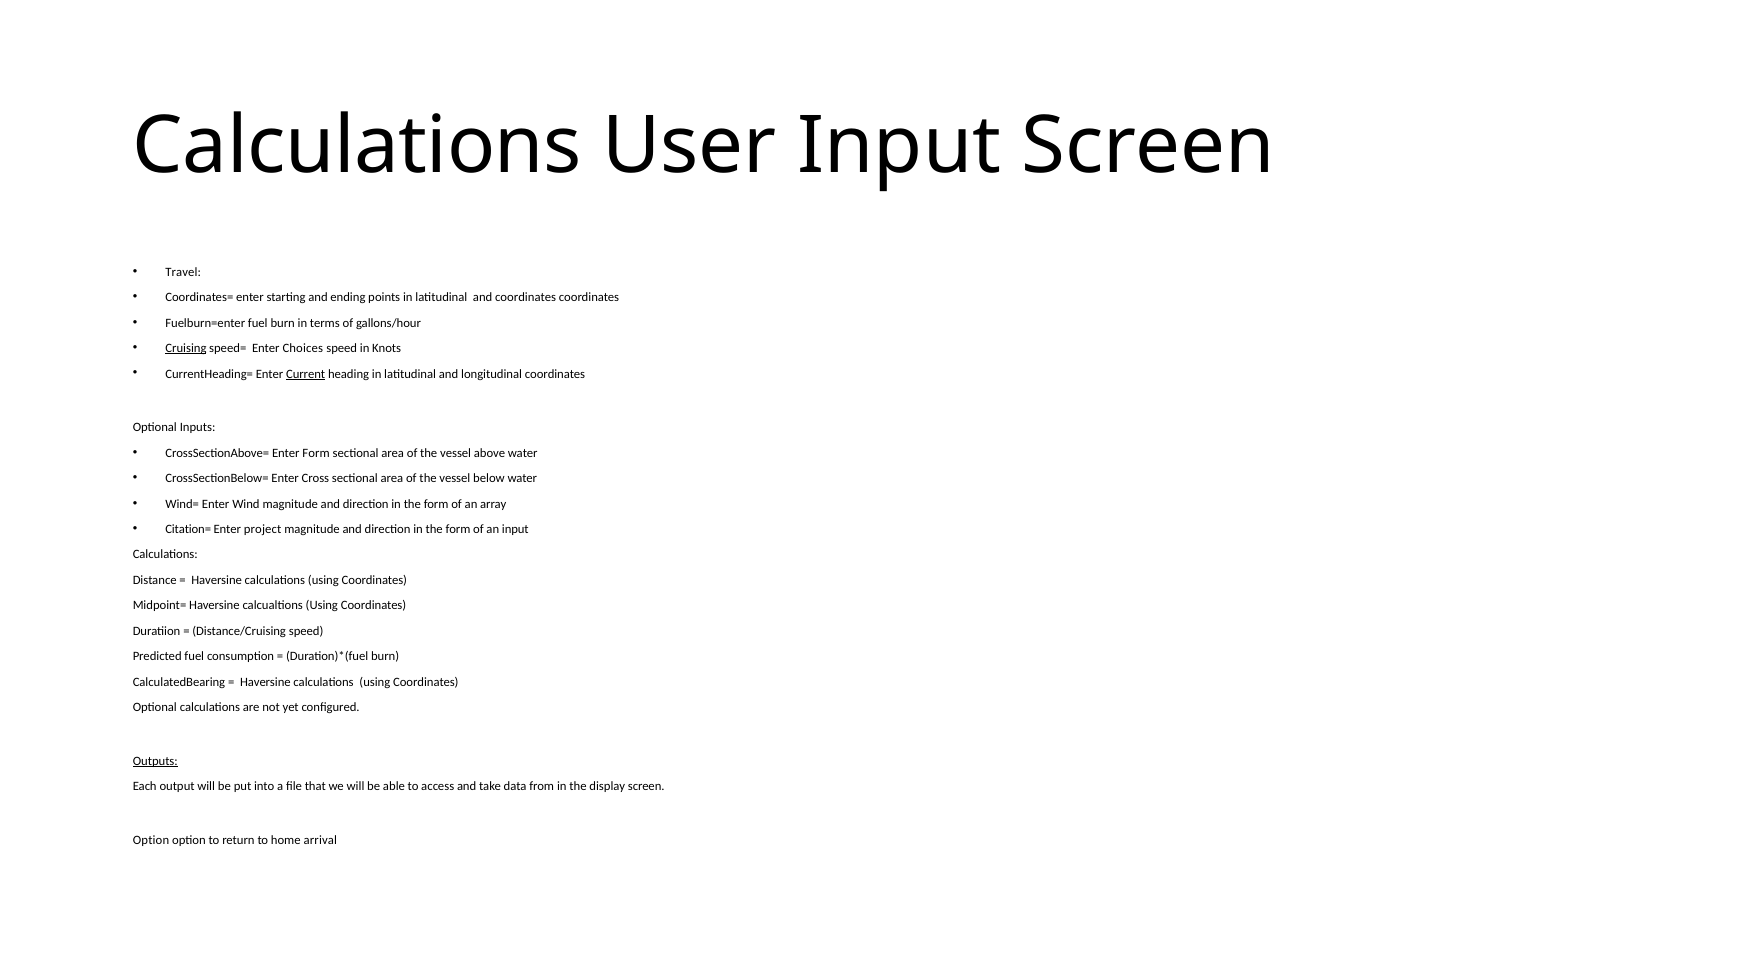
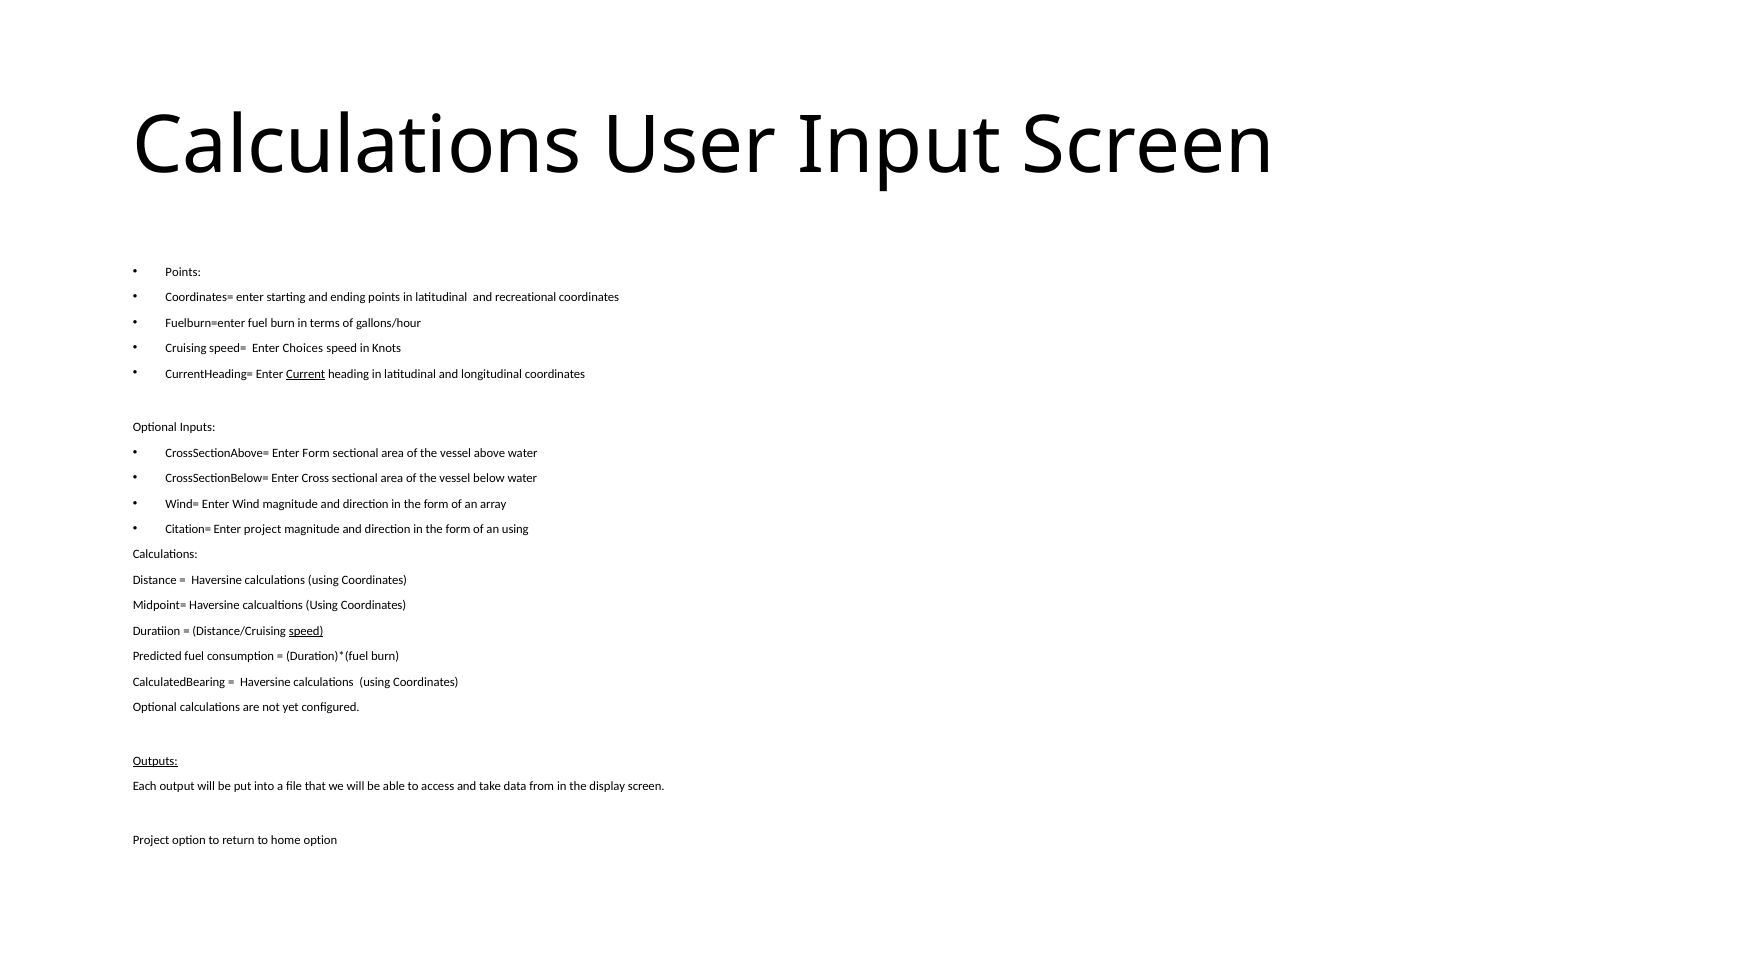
Travel: Travel -> Points (183, 272)
and coordinates: coordinates -> recreational (526, 297)
Cruising underline: present -> none (186, 348)
an input: input -> using (515, 529)
speed underline: none -> present (306, 631)
Option: Option -> Project (151, 840)
home arrival: arrival -> option (320, 840)
